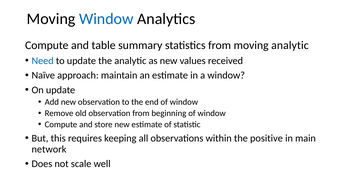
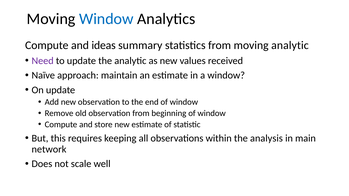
table: table -> ideas (104, 45)
Need colour: blue -> purple (43, 61)
positive: positive -> analysis (266, 138)
